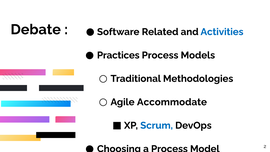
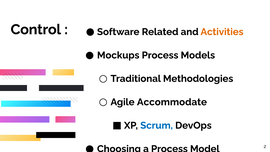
Debate: Debate -> Control (36, 30)
Activities colour: blue -> orange (222, 32)
Practices: Practices -> Mockups (118, 55)
